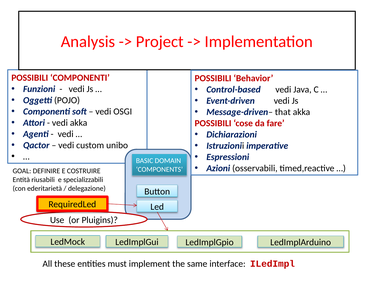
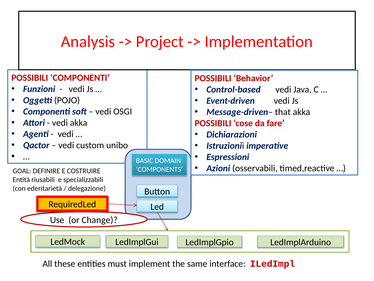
Pluigins: Pluigins -> Change (100, 220)
